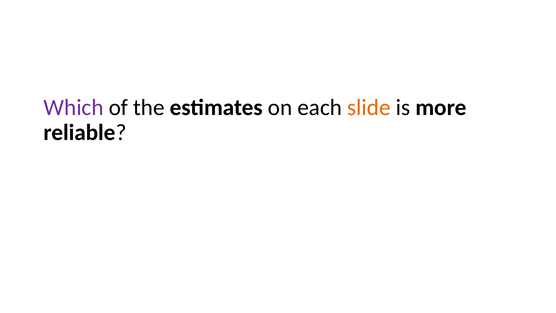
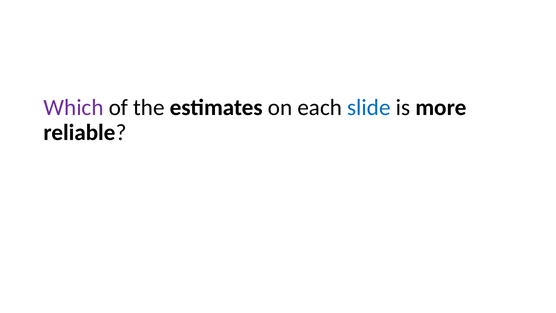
slide colour: orange -> blue (369, 107)
